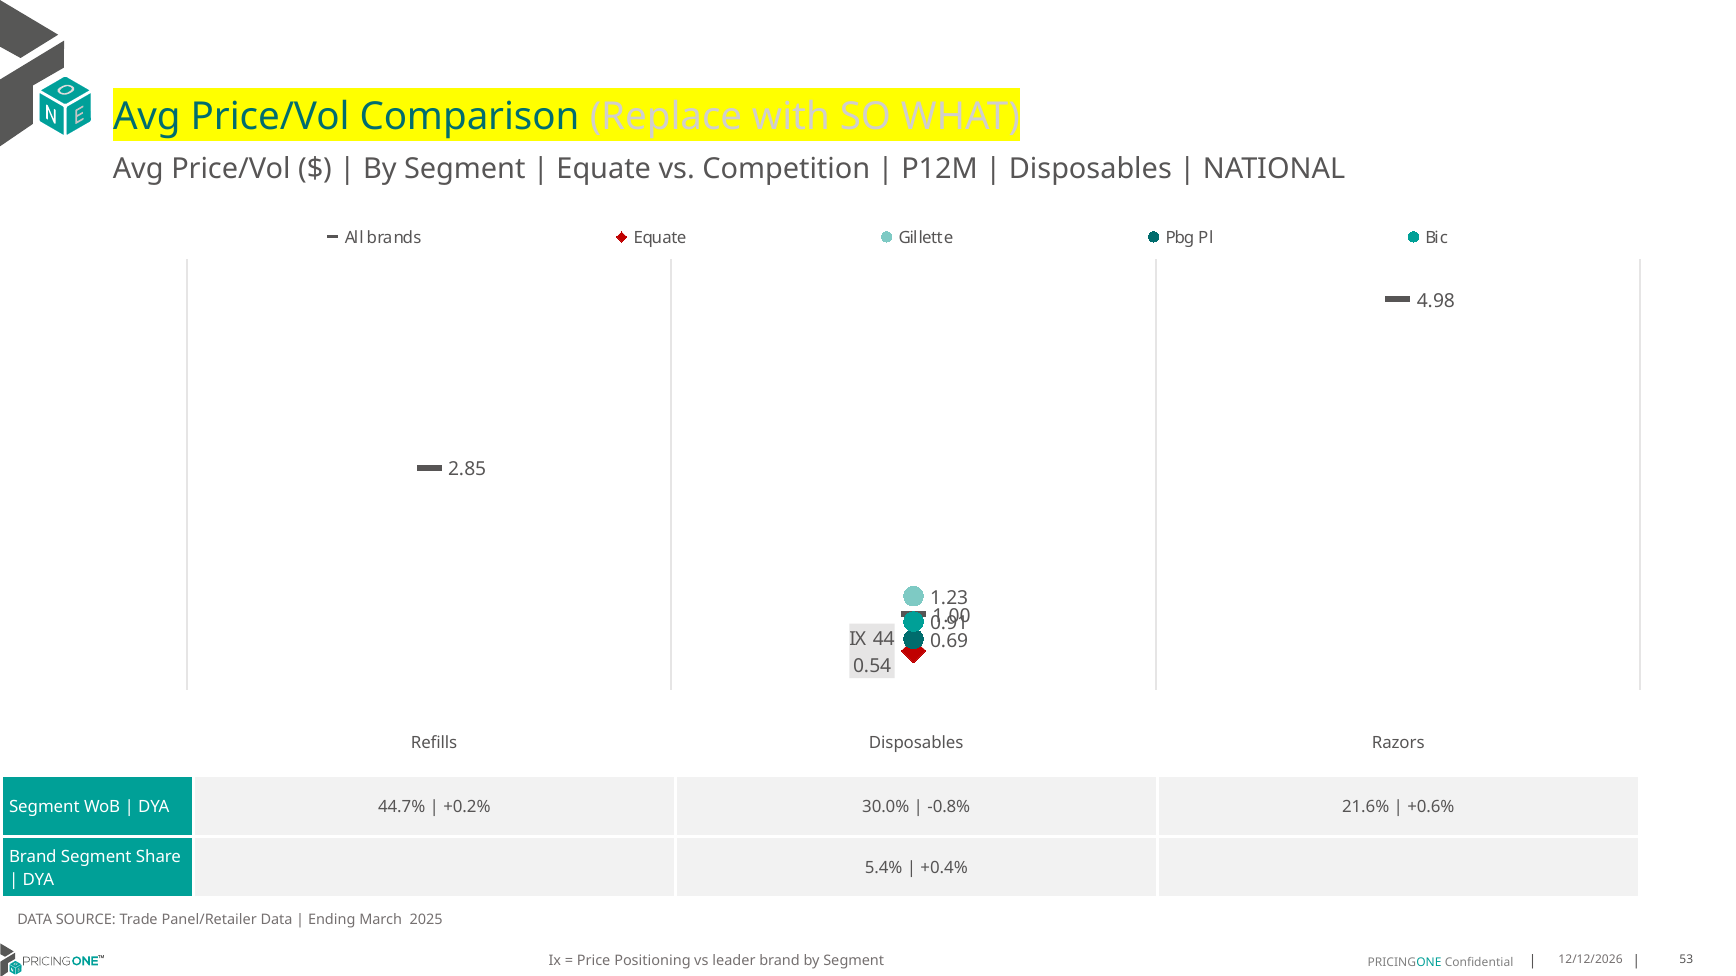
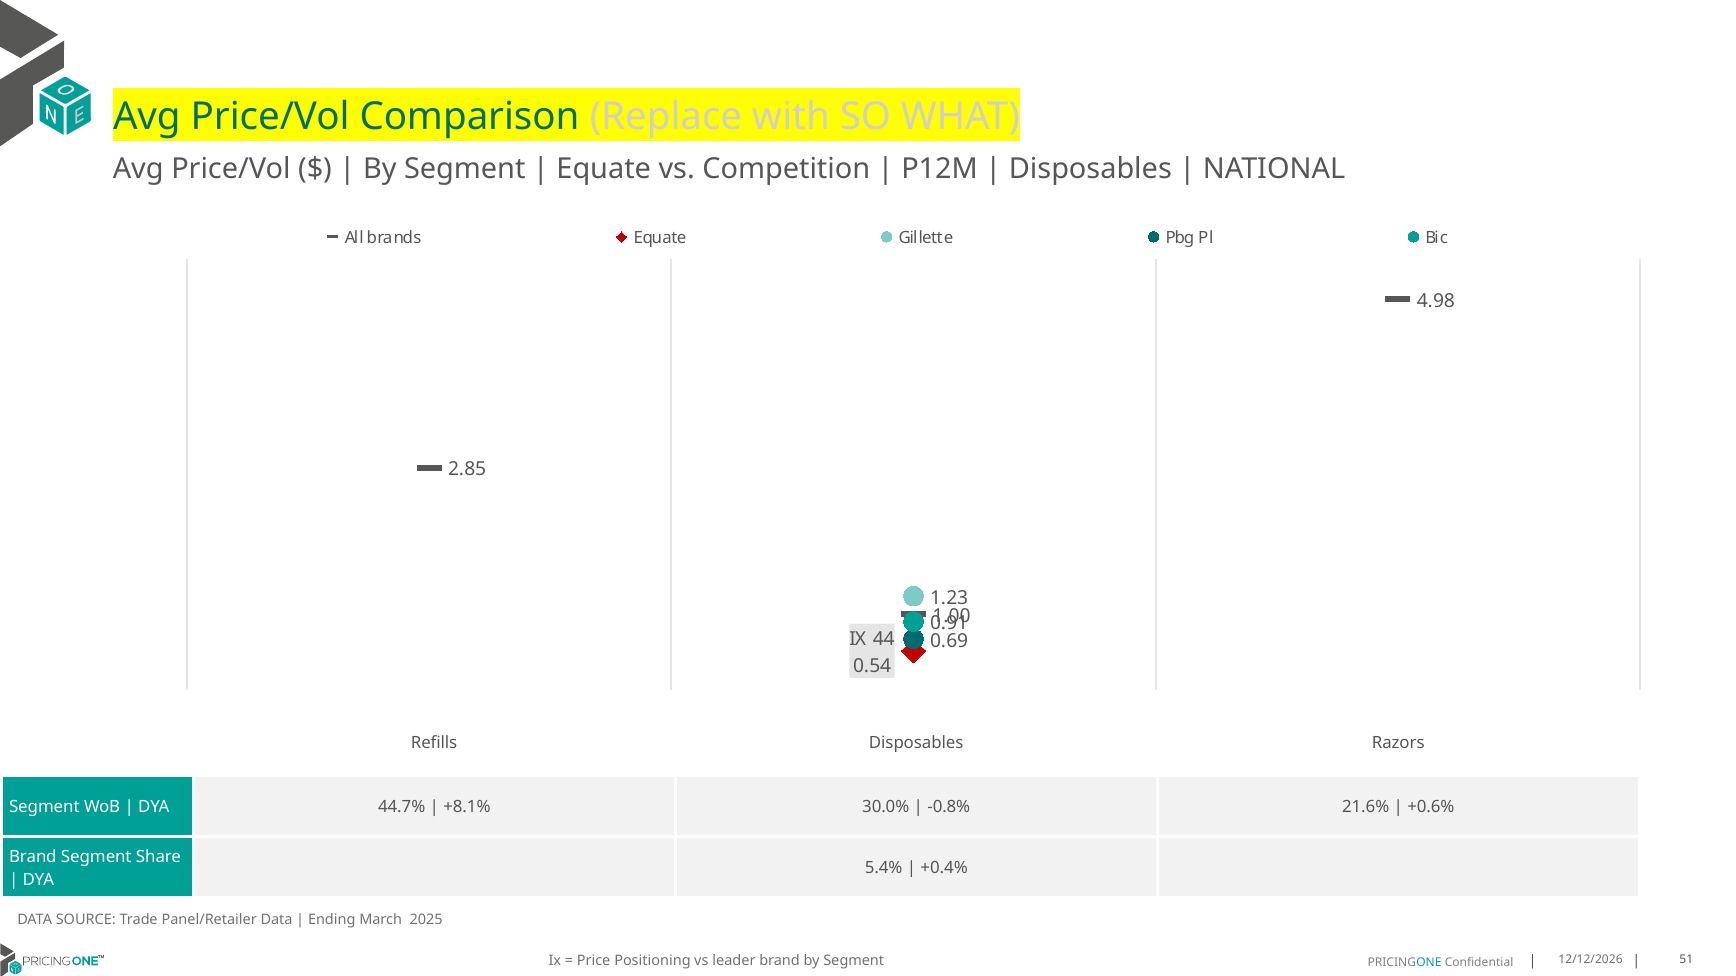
+0.2%: +0.2% -> +8.1% (467, 807)
53: 53 -> 51 (1686, 960)
